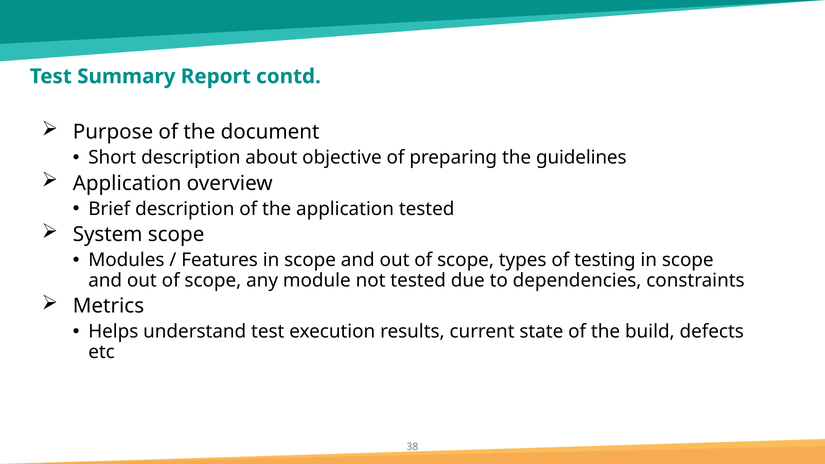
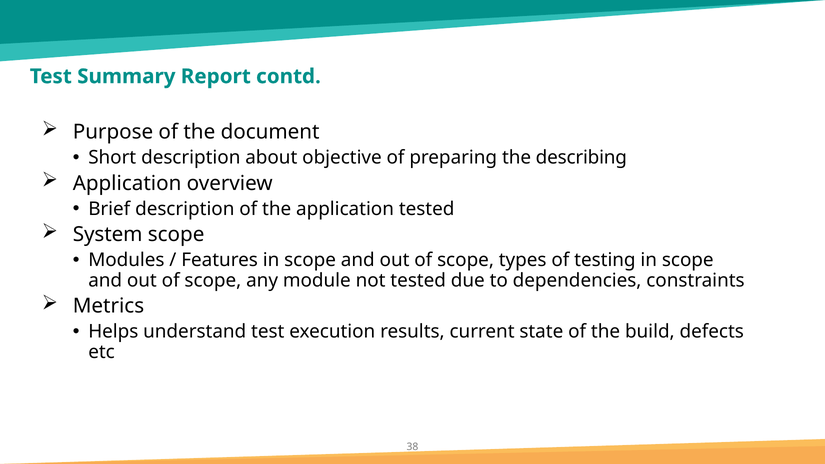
guidelines: guidelines -> describing (581, 158)
